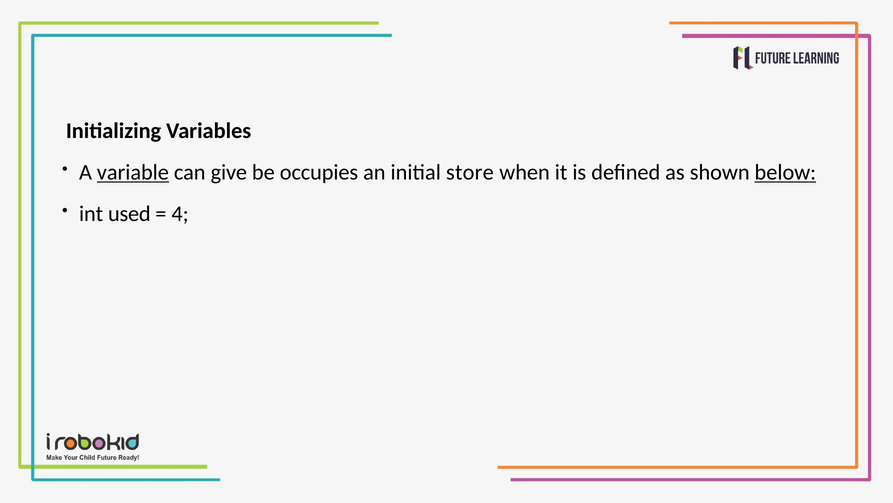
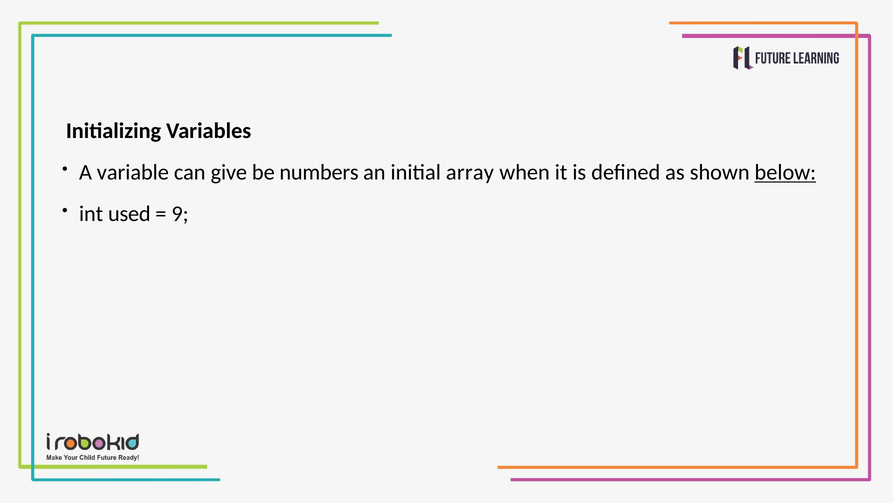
variable underline: present -> none (133, 172)
occupies: occupies -> numbers (319, 172)
store: store -> array (470, 172)
4: 4 -> 9 (180, 214)
